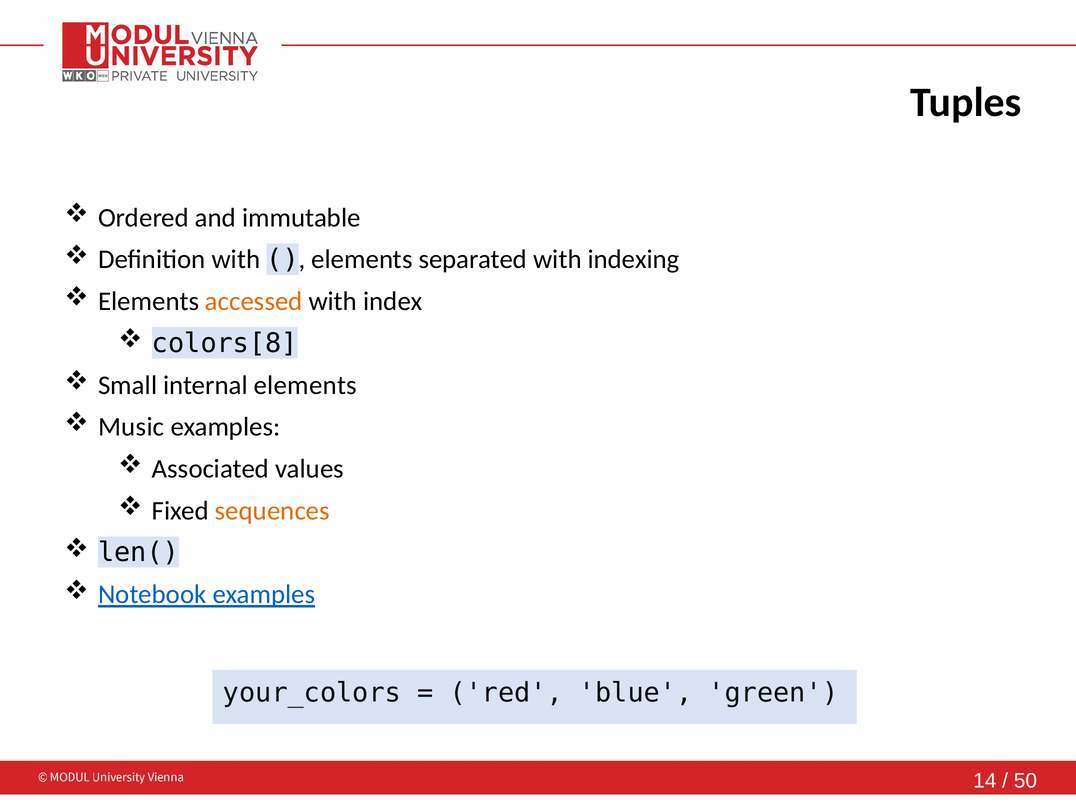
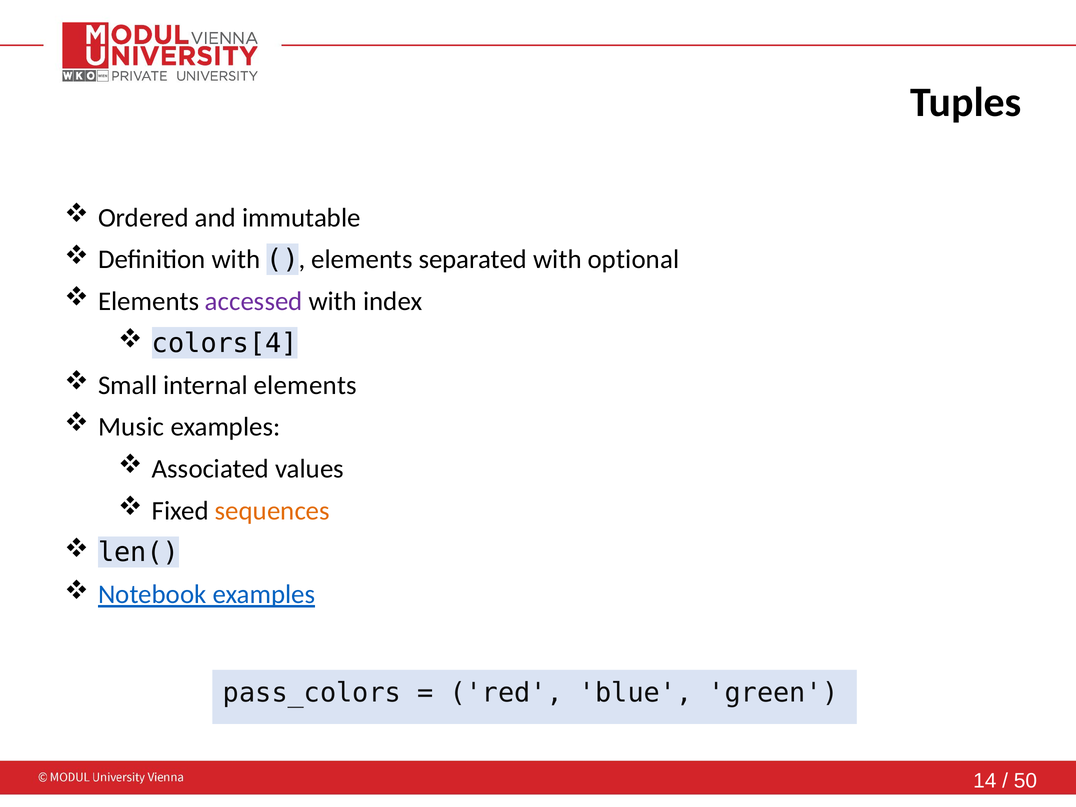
indexing: indexing -> optional (633, 260)
accessed colour: orange -> purple (254, 301)
colors[8: colors[8 -> colors[4 (225, 343)
your_colors: your_colors -> pass_colors (312, 693)
